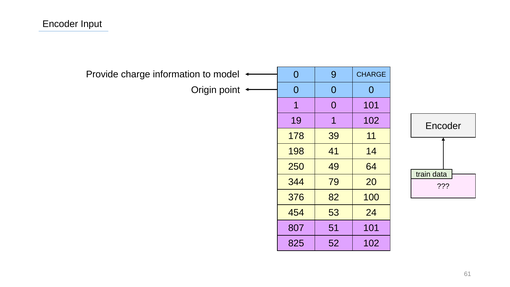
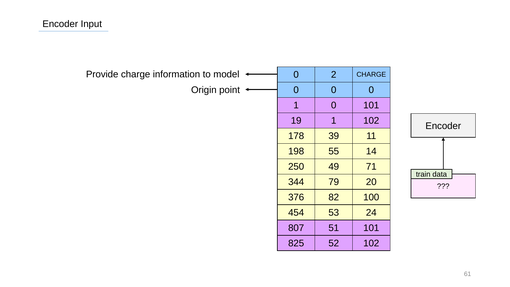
9: 9 -> 2 (334, 75)
41: 41 -> 55 (334, 151)
64: 64 -> 71 (371, 166)
